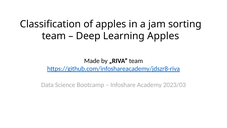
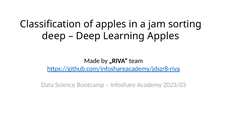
team: team -> deep (54, 36)
